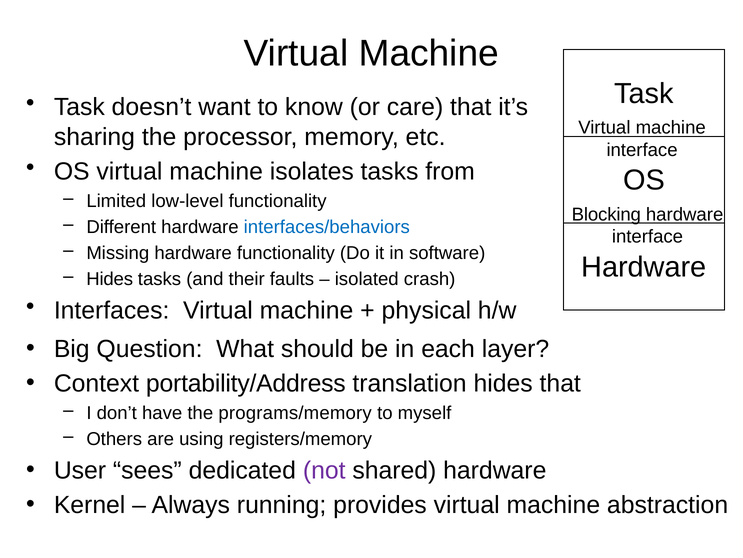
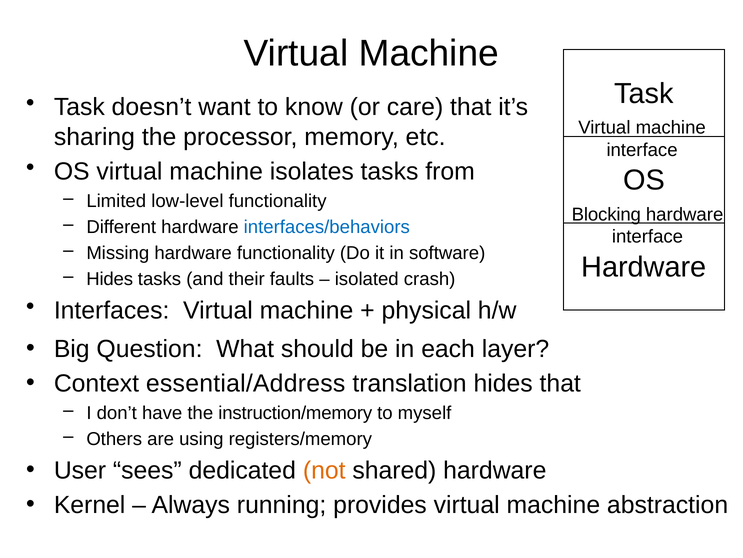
portability/Address: portability/Address -> essential/Address (246, 383)
programs/memory: programs/memory -> instruction/memory (295, 412)
not colour: purple -> orange (324, 470)
